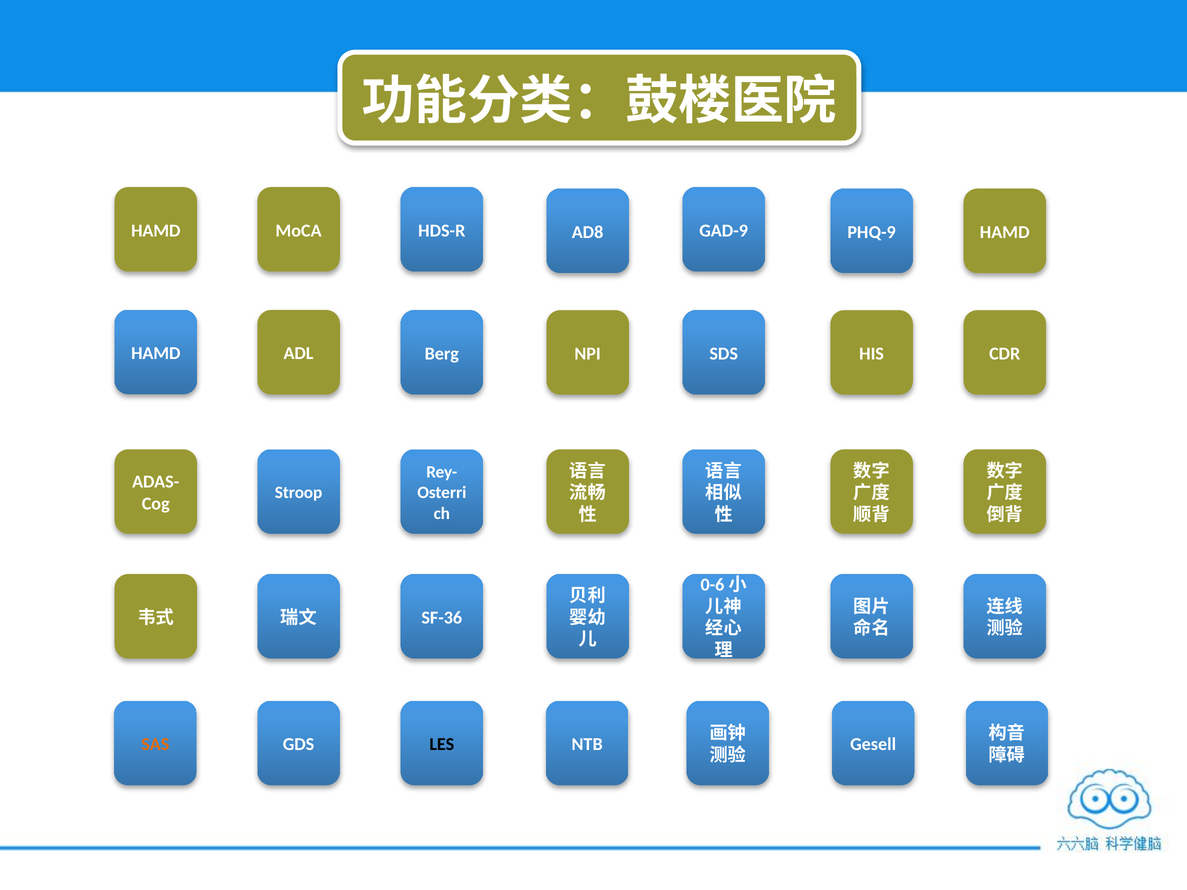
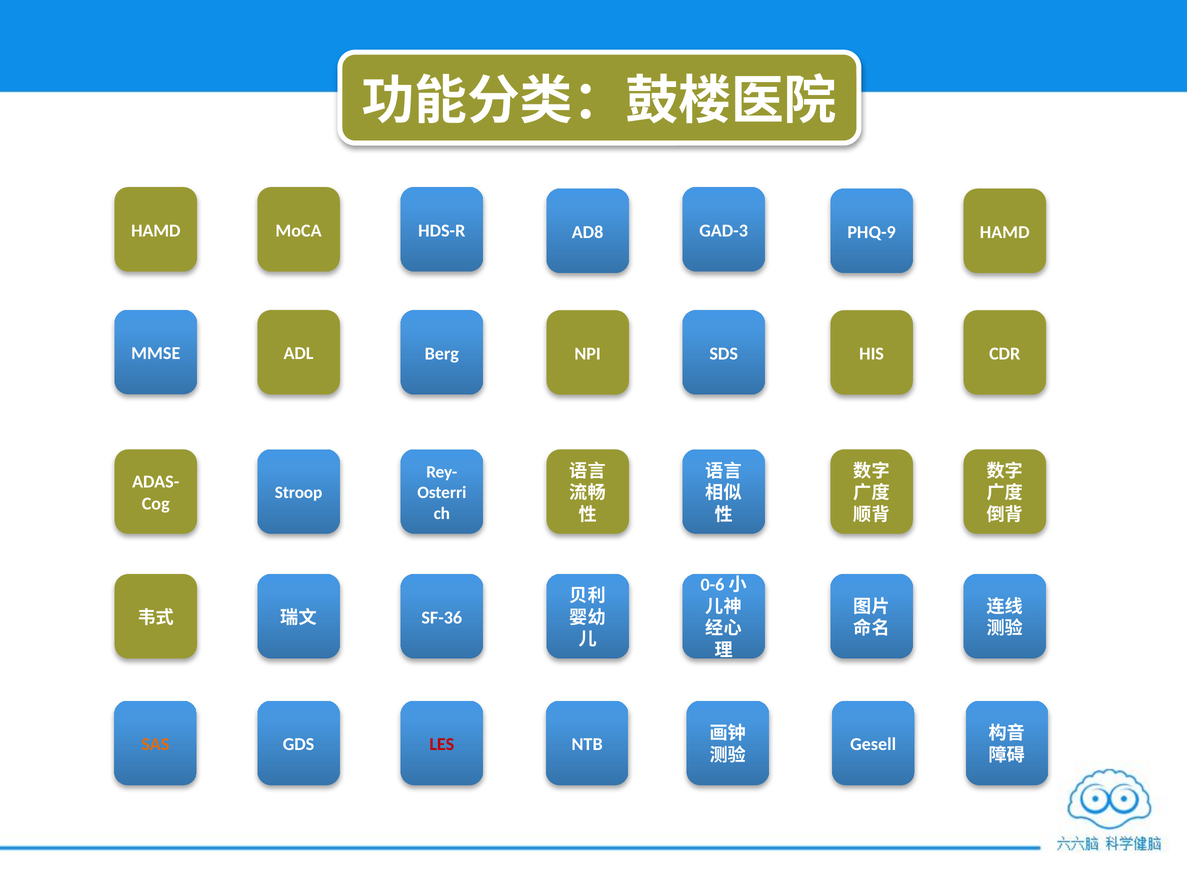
GAD-9: GAD-9 -> GAD-3 (724, 231)
HAMD: HAMD -> MMSE (156, 353)
LES colour: black -> red (442, 744)
